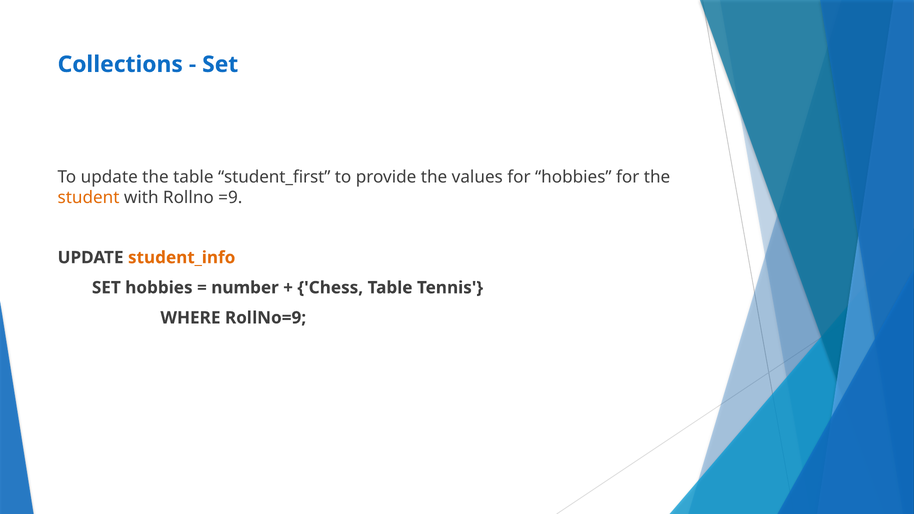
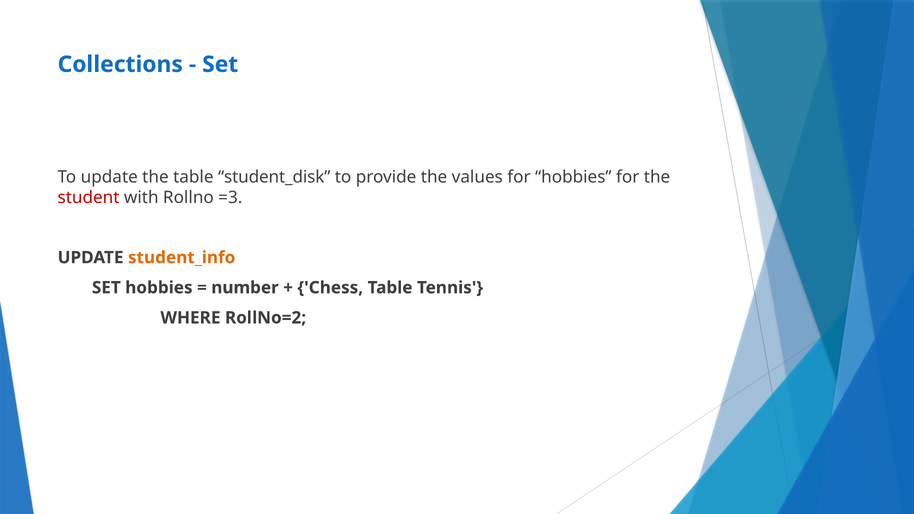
student_first: student_first -> student_disk (274, 177)
student colour: orange -> red (89, 197)
=9: =9 -> =3 (230, 197)
RollNo=9: RollNo=9 -> RollNo=2 (266, 318)
